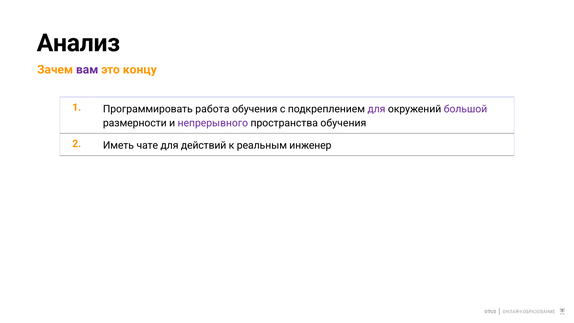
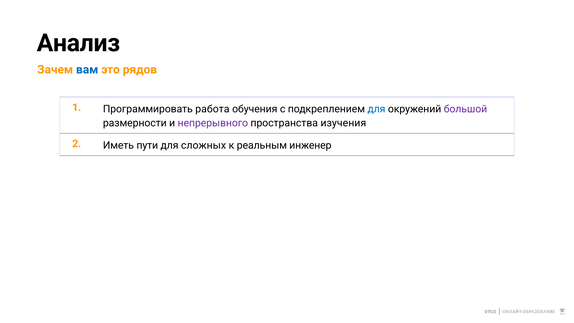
вам colour: purple -> blue (87, 70)
концу: концу -> рядов (140, 70)
для colour: purple -> blue (376, 109)
пространства обучения: обучения -> изучения (343, 123)
чате: чате -> пути (147, 145)
действий: действий -> сложных (204, 145)
